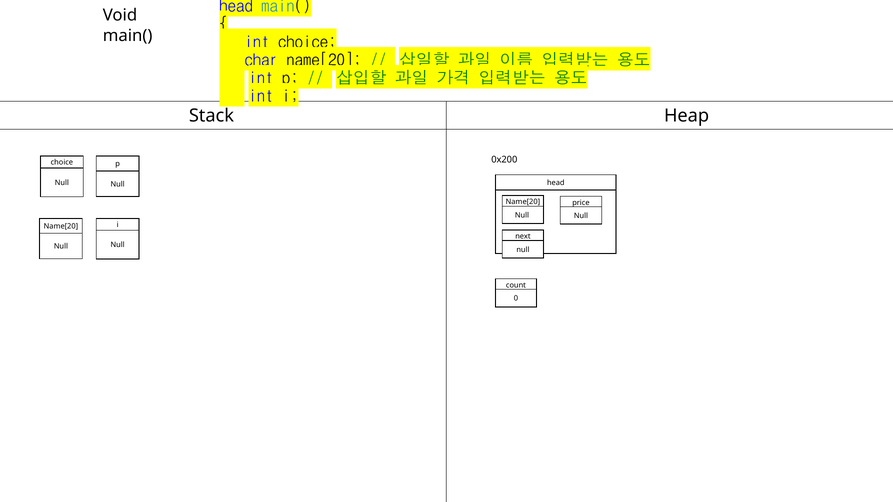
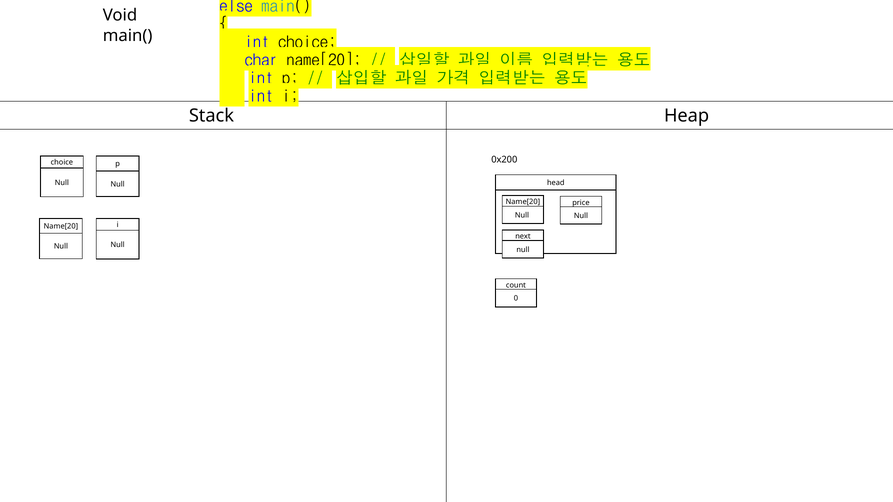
head: head -> else (236, 6)
